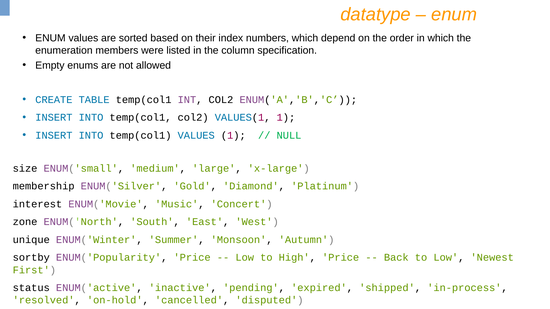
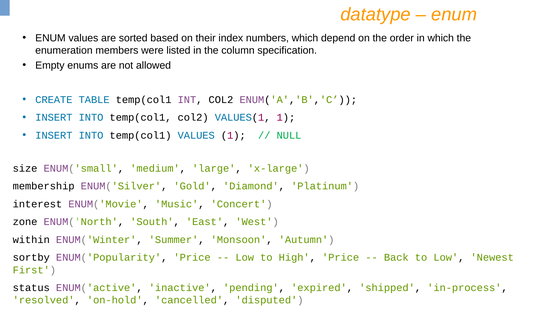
unique: unique -> within (31, 240)
